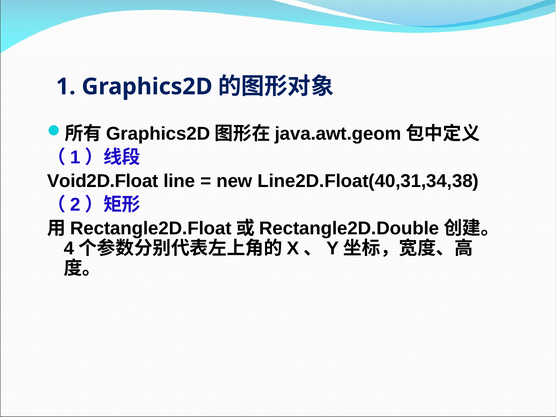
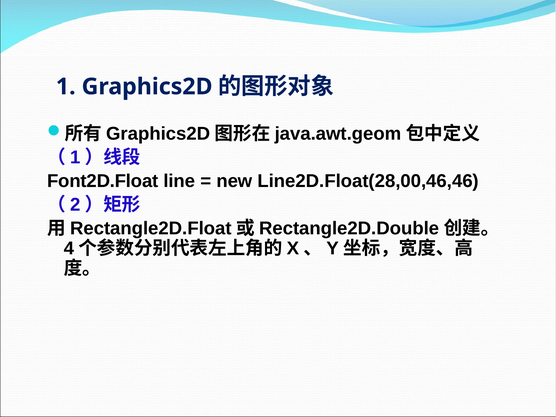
Void2D.Float: Void2D.Float -> Font2D.Float (103, 181)
Line2D.Float(40,31,34,38: Line2D.Float(40,31,34,38 -> Line2D.Float(28,00,46,46 (368, 181)
